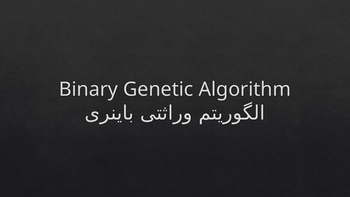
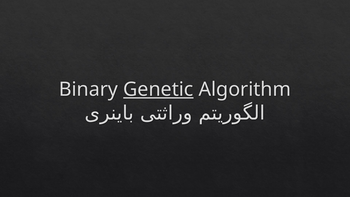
Genetic underline: none -> present (158, 89)
